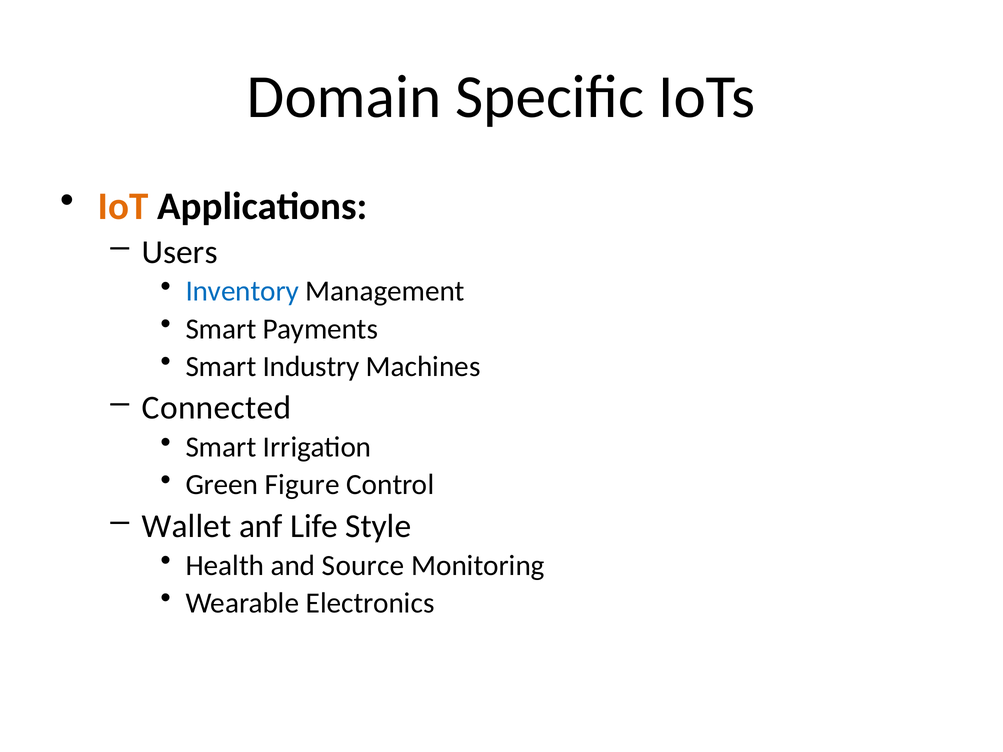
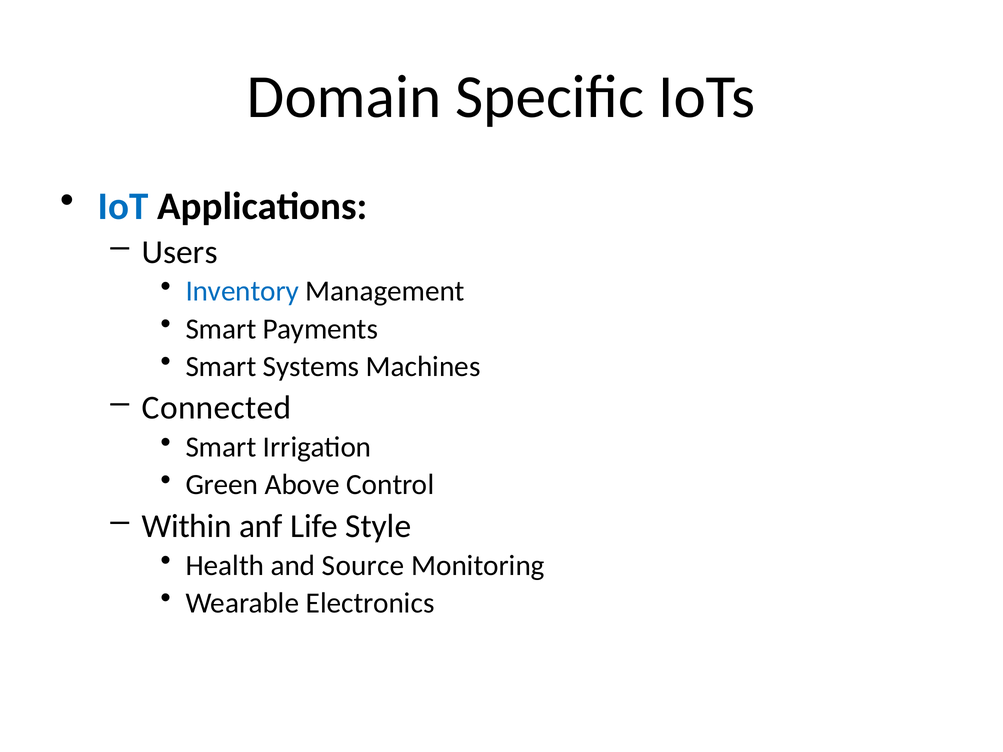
IoT colour: orange -> blue (123, 207)
Industry: Industry -> Systems (311, 367)
Figure: Figure -> Above (302, 485)
Wallet: Wallet -> Within (187, 526)
